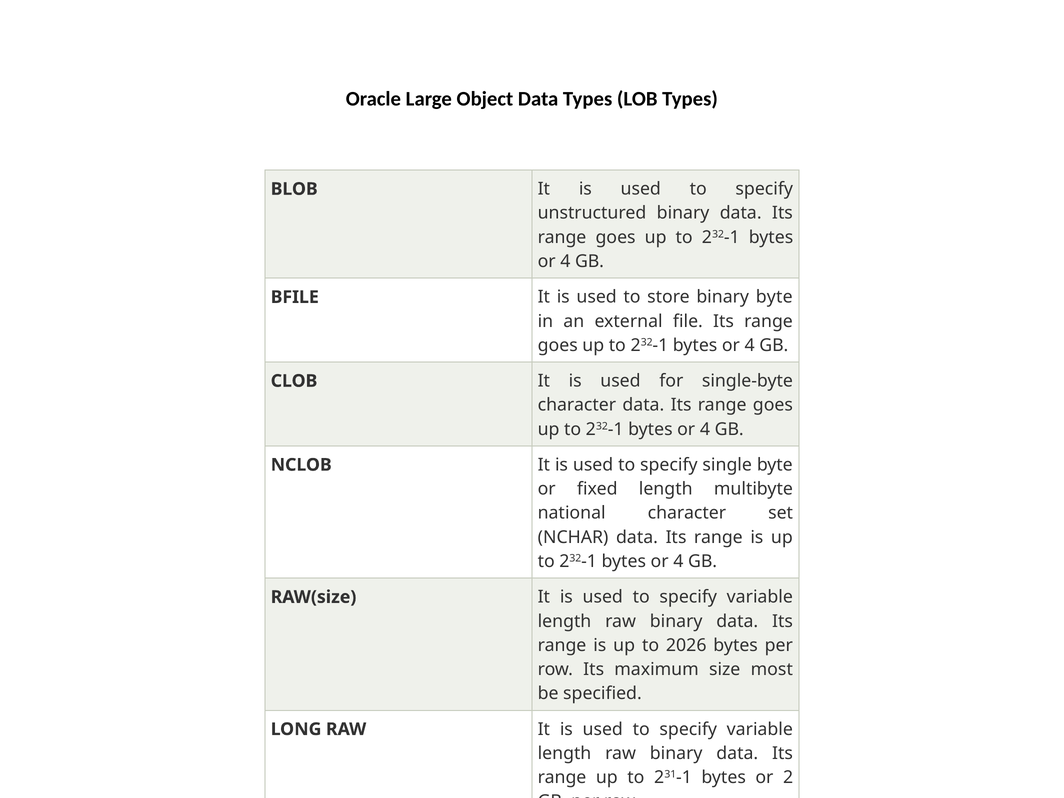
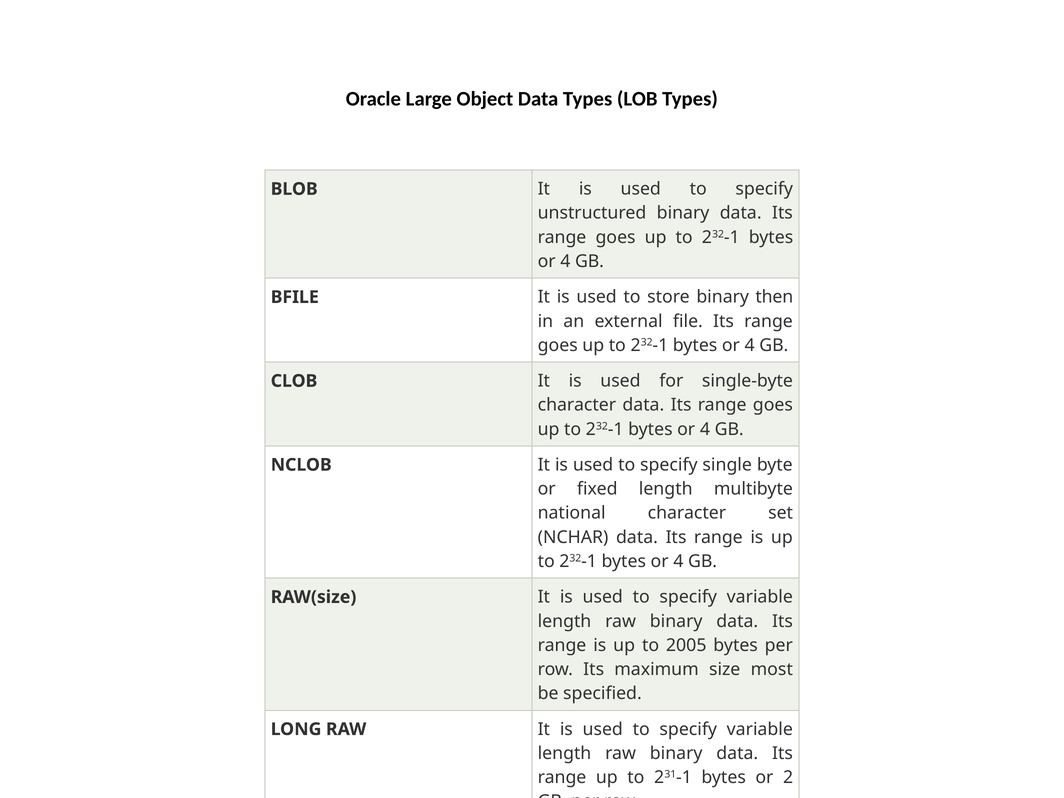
binary byte: byte -> then (774, 297)
2026: 2026 -> 2005 (686, 645)
